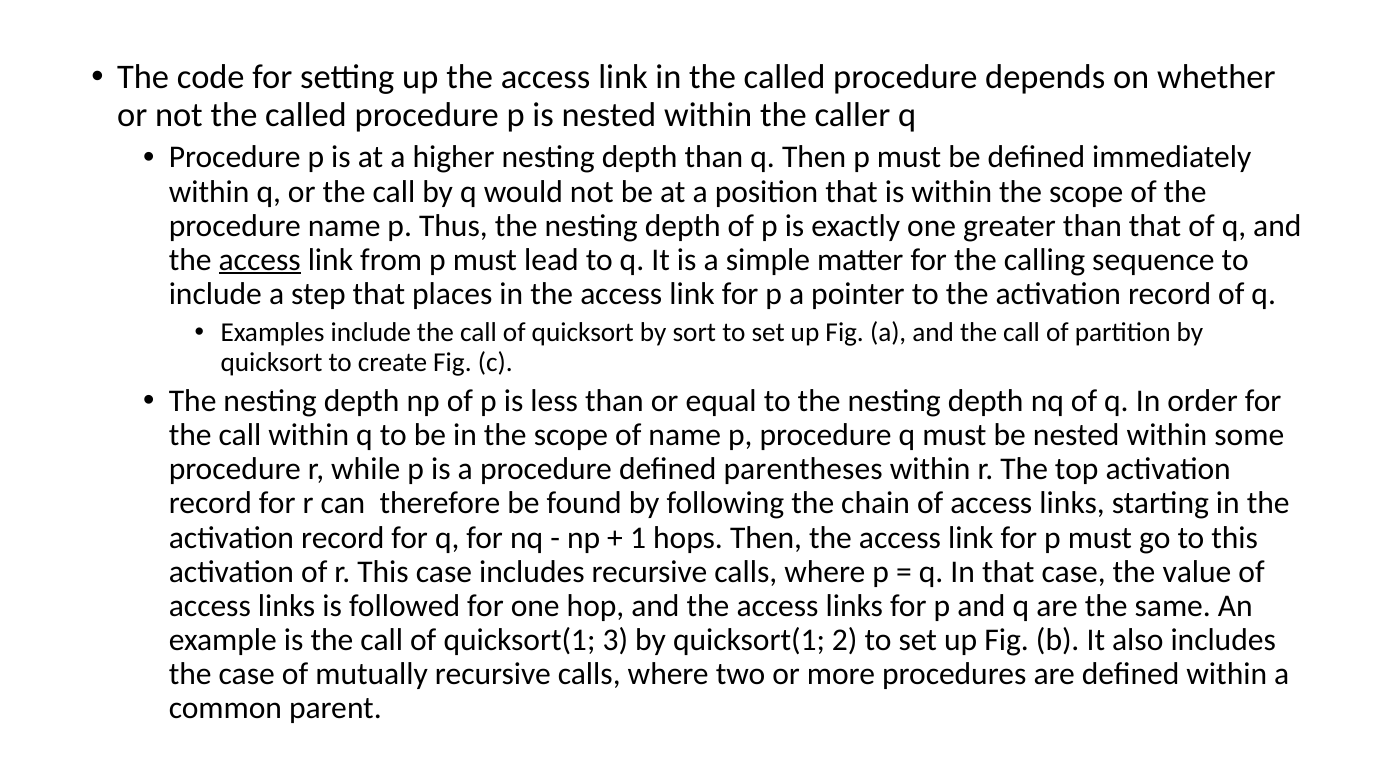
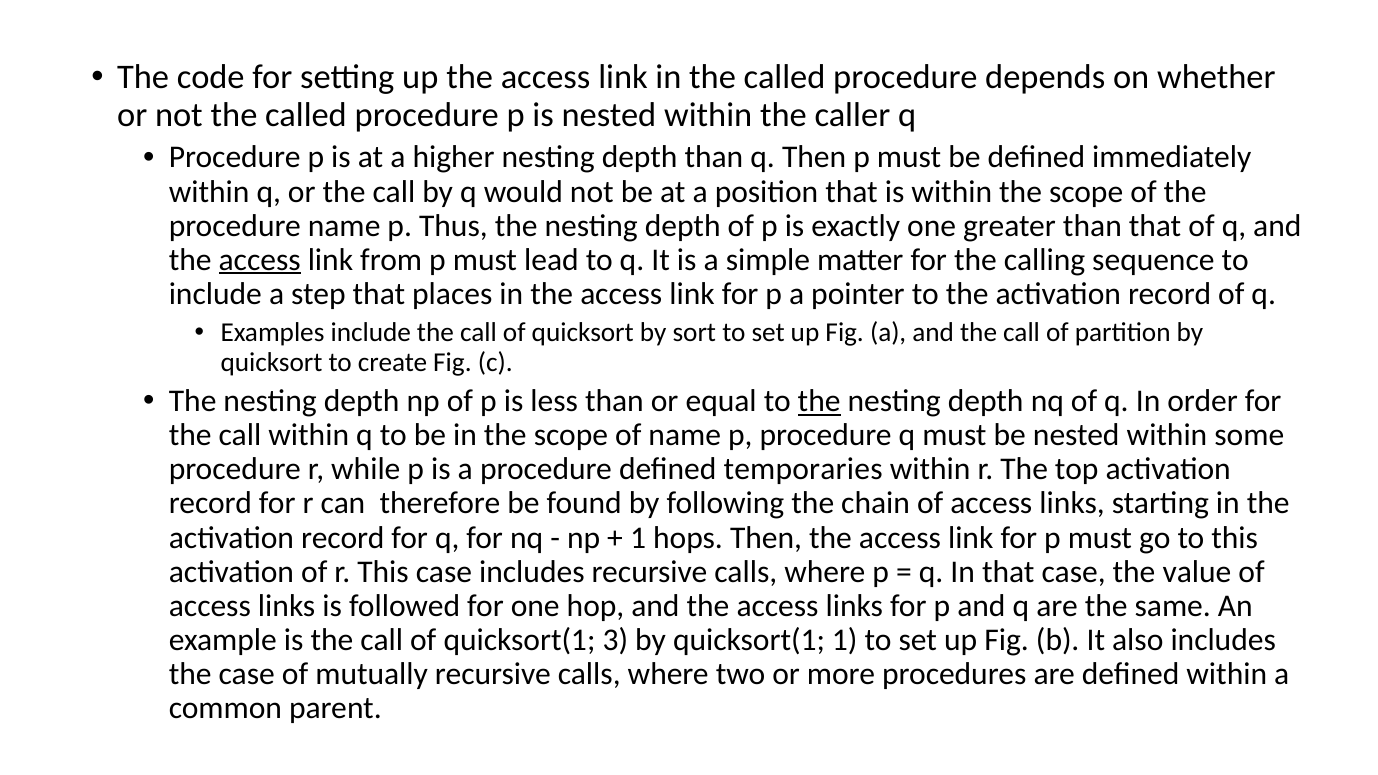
the underline: none -> present (819, 401)
parentheses: parentheses -> temporaries (803, 470)
quicksort(1 2: 2 -> 1 (845, 640)
